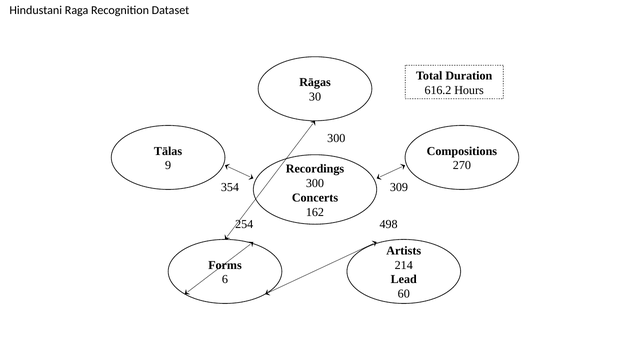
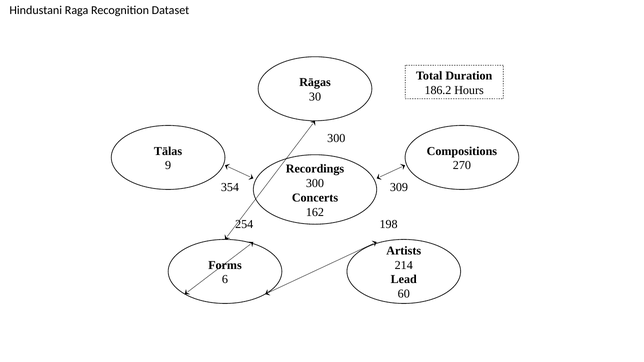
616.2: 616.2 -> 186.2 (438, 90)
498: 498 -> 198 (389, 224)
